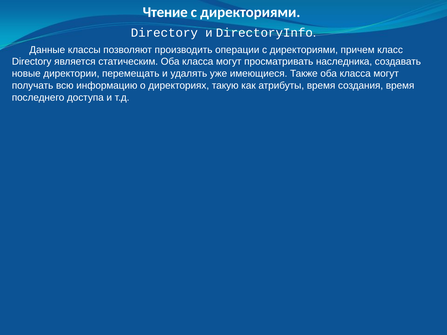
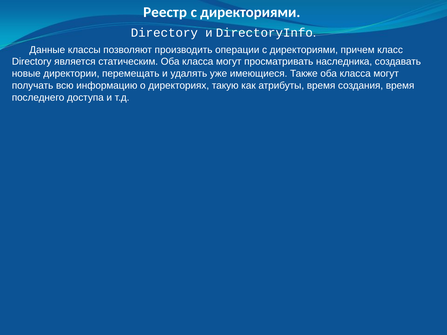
Чтение: Чтение -> Реестр (165, 12)
